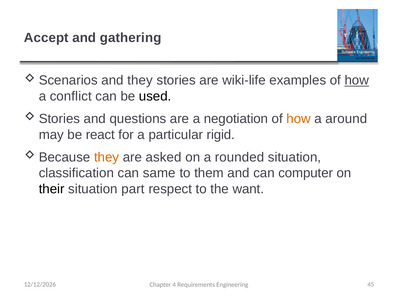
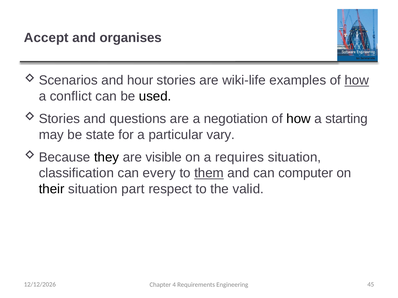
gathering: gathering -> organises (131, 38)
and they: they -> hour (140, 81)
how colour: orange -> black (299, 119)
around: around -> starting (347, 119)
react: react -> state (100, 135)
rigid: rigid -> vary (221, 135)
they colour: orange -> black (107, 157)
asked: asked -> visible (164, 157)
rounded: rounded -> requires (240, 157)
same: same -> every (159, 173)
them underline: none -> present (209, 173)
want: want -> valid (248, 189)
